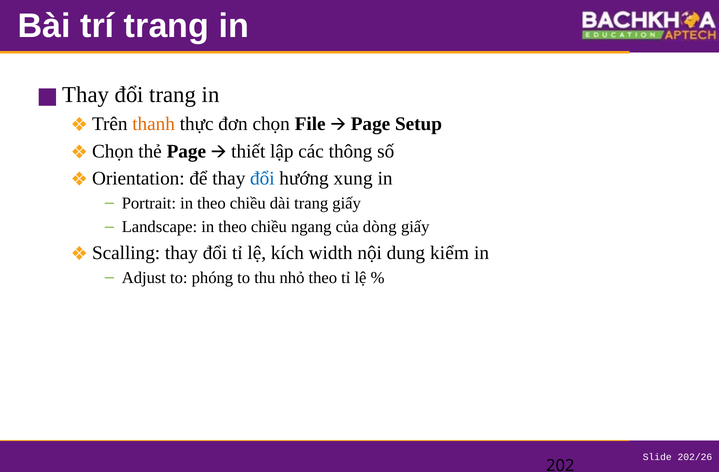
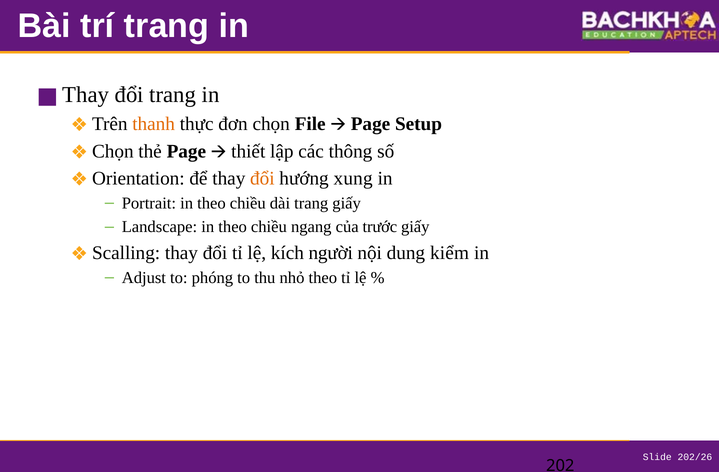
đổi colour: blue -> orange (262, 179)
dòng: dòng -> trước (380, 227)
width: width -> người (331, 253)
